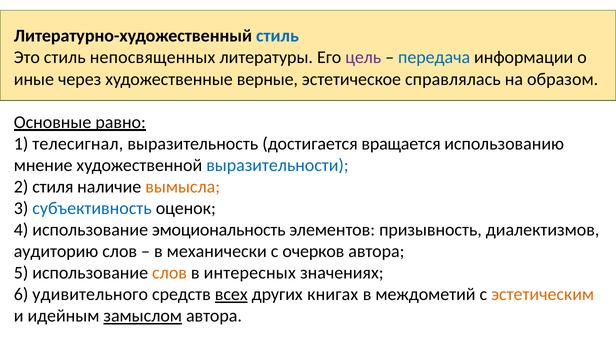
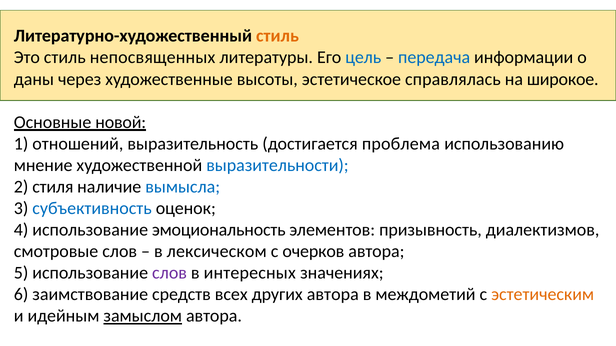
стиль colour: blue -> orange (277, 36)
цель colour: purple -> blue (363, 58)
иные: иные -> даны (34, 79)
верные: верные -> высоты (267, 79)
образом: образом -> широкое (563, 79)
равно: равно -> новой (121, 122)
телесигнал: телесигнал -> отношений (78, 144)
вращается: вращается -> проблема (401, 144)
вымысла colour: orange -> blue (183, 187)
аудиторию: аудиторию -> смотровые (56, 252)
механически: механически -> лексическом (217, 252)
слов colour: orange -> purple (170, 273)
удивительного: удивительного -> заимствование (90, 295)
всех underline: present -> none (231, 295)
других книгах: книгах -> автора (333, 295)
